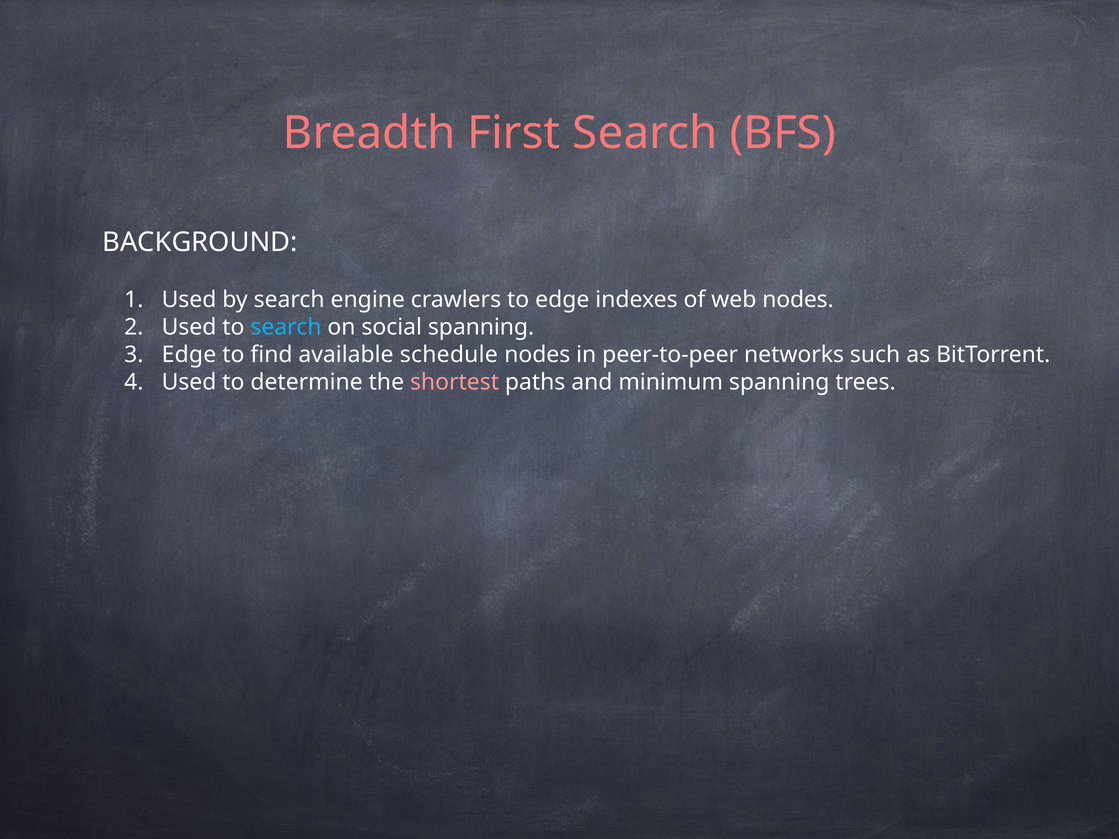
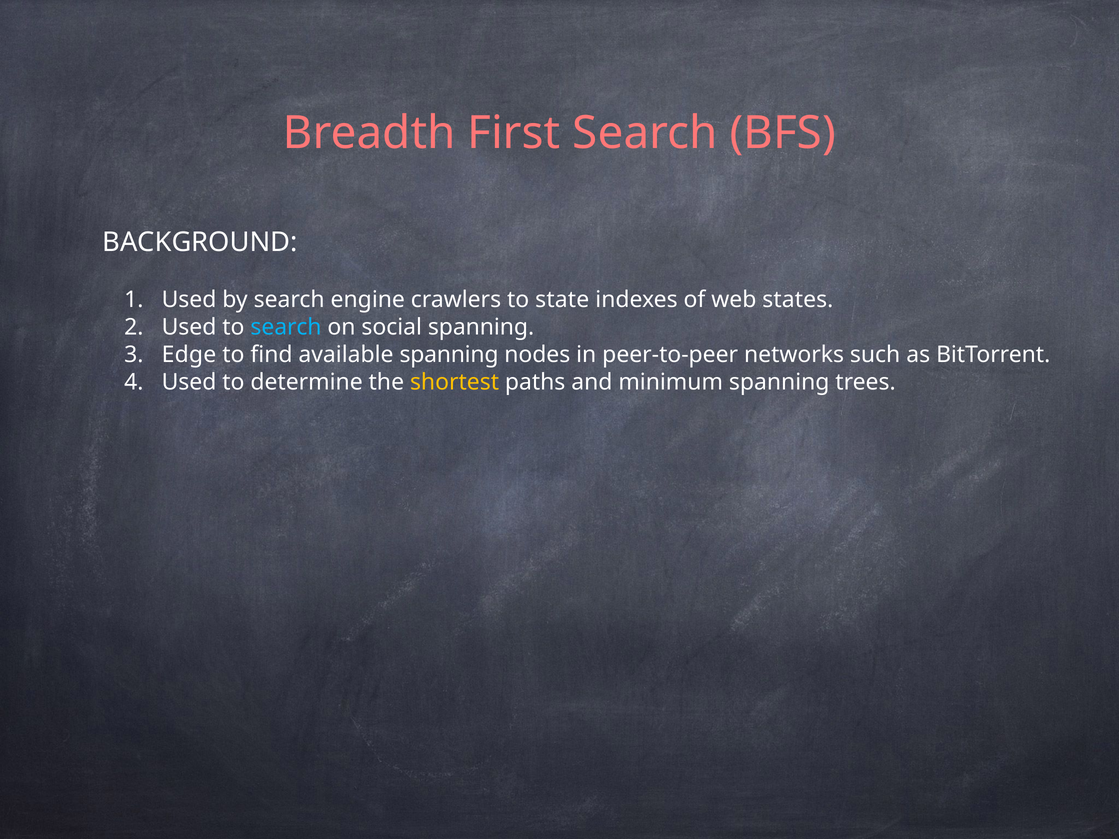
to edge: edge -> state (562, 300)
web nodes: nodes -> states (798, 300)
available schedule: schedule -> spanning (449, 355)
shortest colour: pink -> yellow (455, 382)
